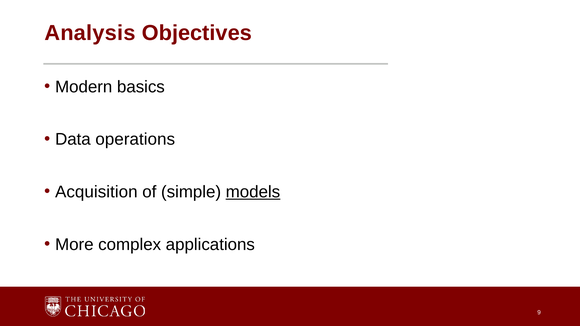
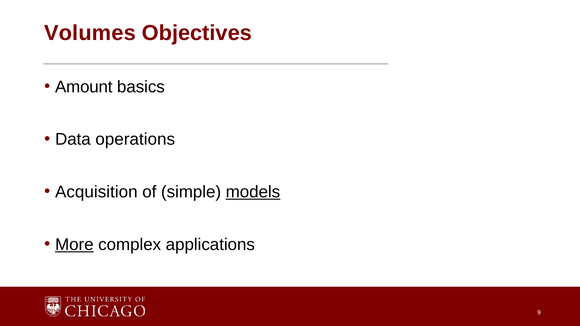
Analysis: Analysis -> Volumes (90, 33)
Modern: Modern -> Amount (84, 87)
More underline: none -> present (74, 245)
